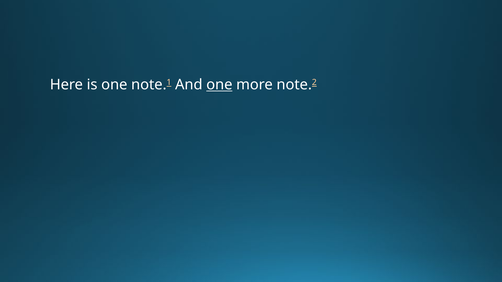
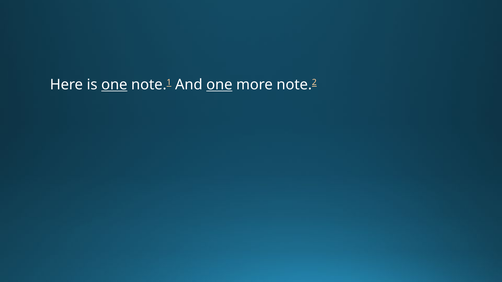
one underline: none -> present (114, 85)
